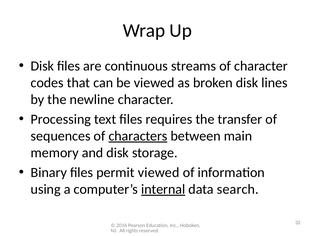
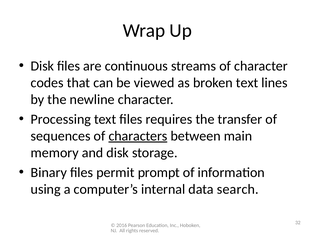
broken disk: disk -> text (247, 83)
permit viewed: viewed -> prompt (159, 173)
internal underline: present -> none (163, 189)
